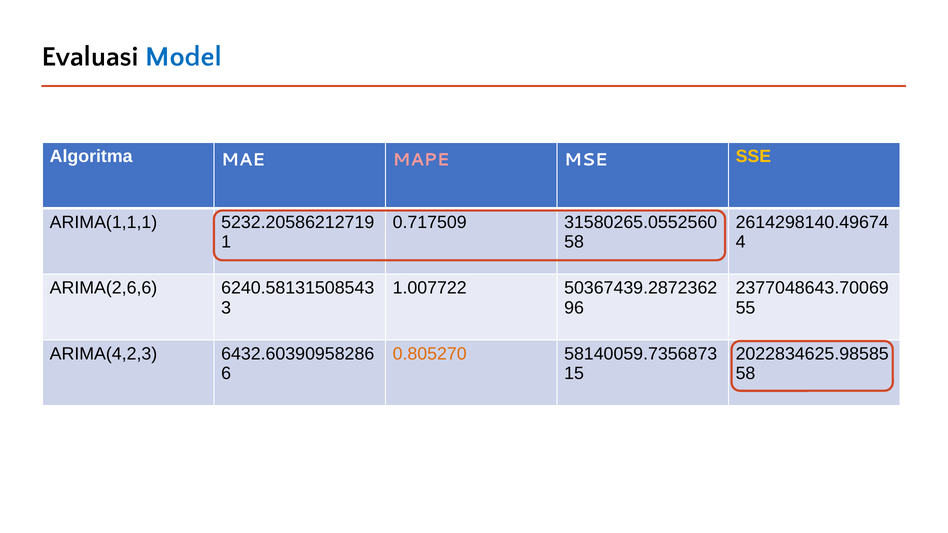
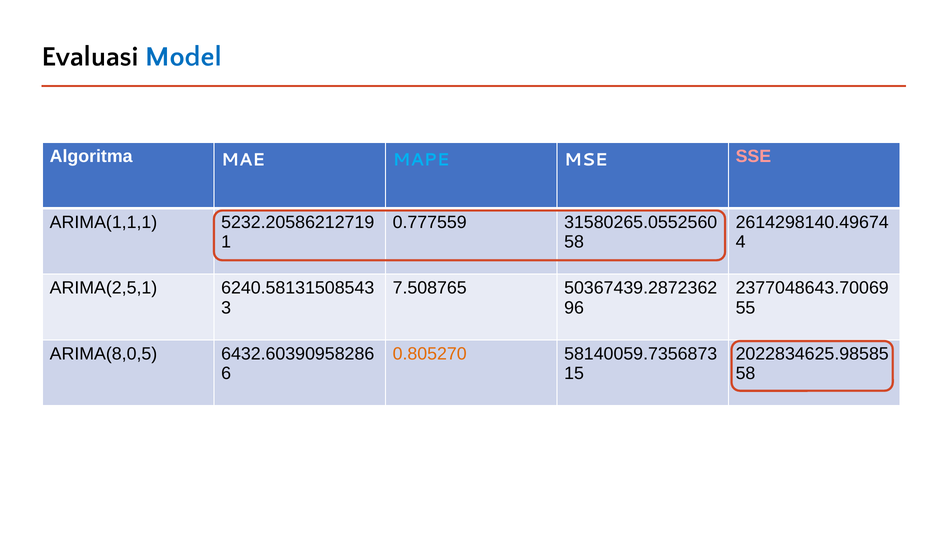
MAPE colour: pink -> light blue (421, 160)
SSE colour: yellow -> pink (753, 157)
0.717509: 0.717509 -> 0.777559 (430, 222)
ARIMA(2,6,6: ARIMA(2,6,6 -> ARIMA(2,5,1 (103, 288)
1.007722: 1.007722 -> 7.508765 (430, 288)
ARIMA(4,2,3: ARIMA(4,2,3 -> ARIMA(8,0,5 (103, 354)
